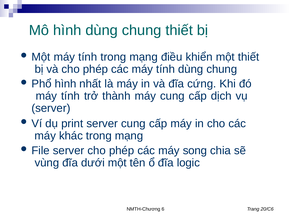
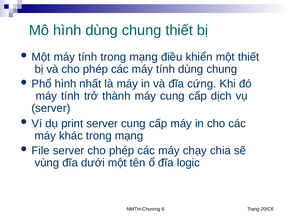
song: song -> chạy (195, 151)
